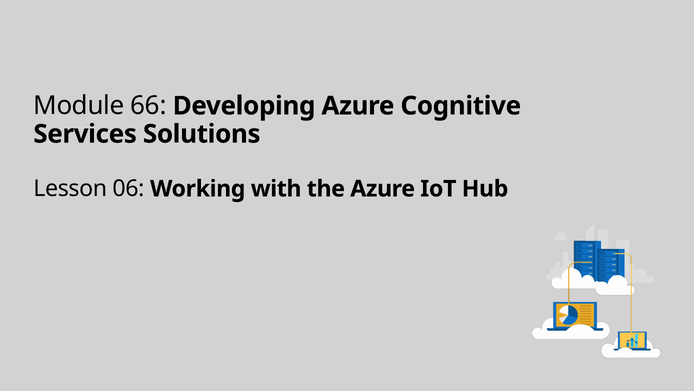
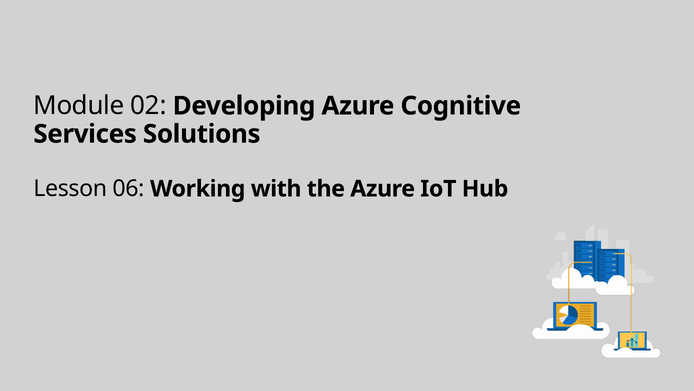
66: 66 -> 02 (148, 106)
